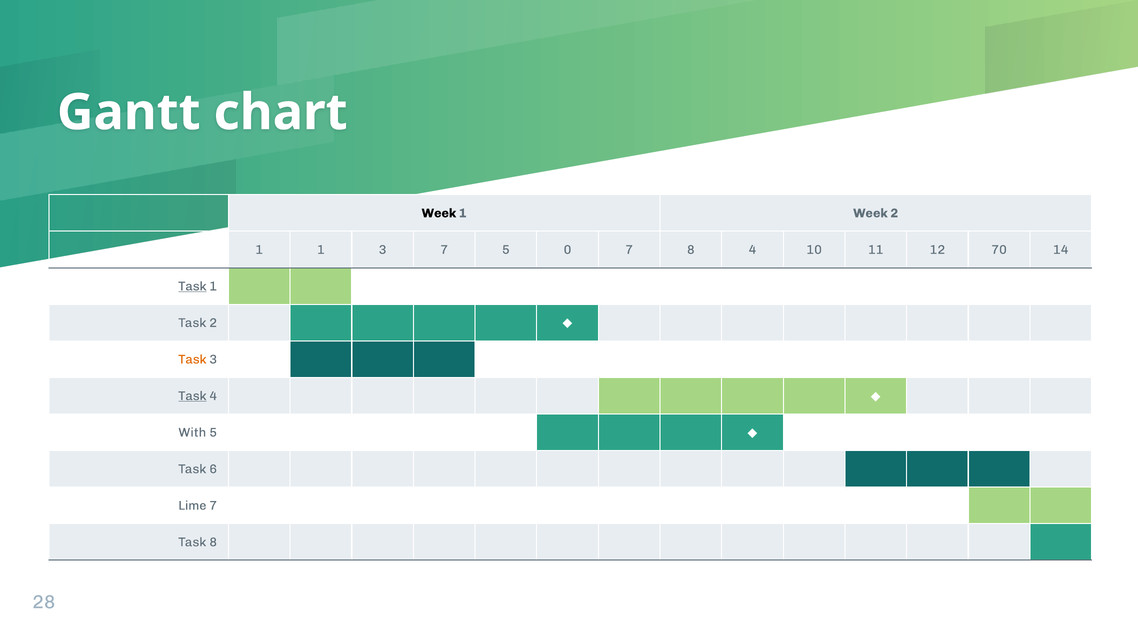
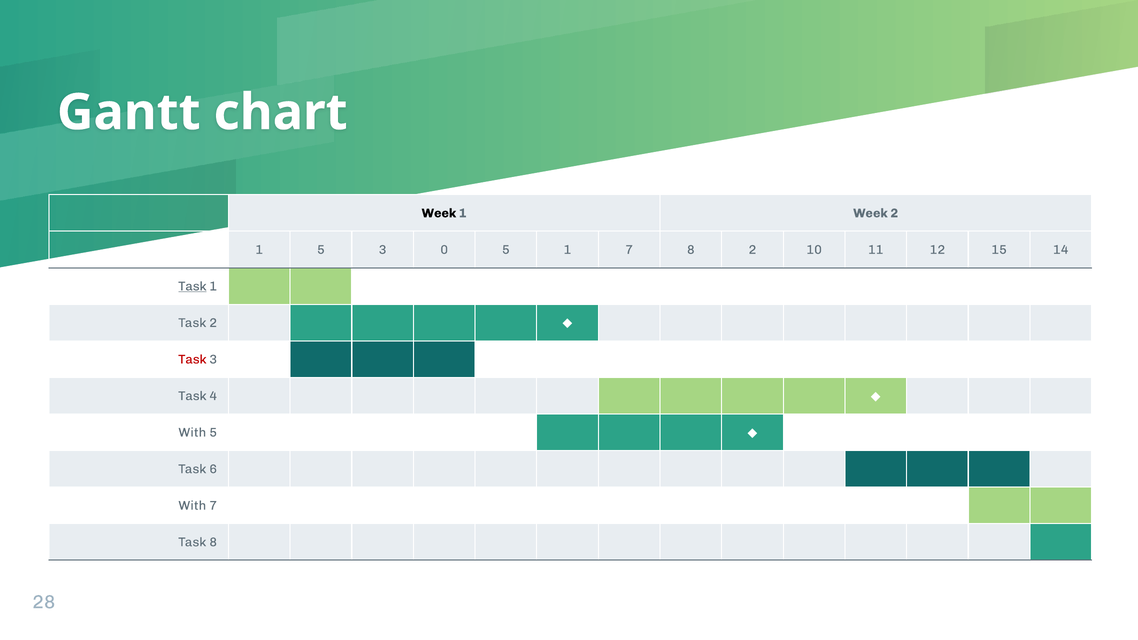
1 1: 1 -> 5 (321, 250)
3 7: 7 -> 0 (444, 250)
5 0: 0 -> 1 (568, 250)
8 4: 4 -> 2 (752, 250)
70: 70 -> 15 (999, 250)
Task colour: orange -> red (192, 359)
Task underline: present -> none (192, 396)
Lime: Lime -> With (192, 506)
